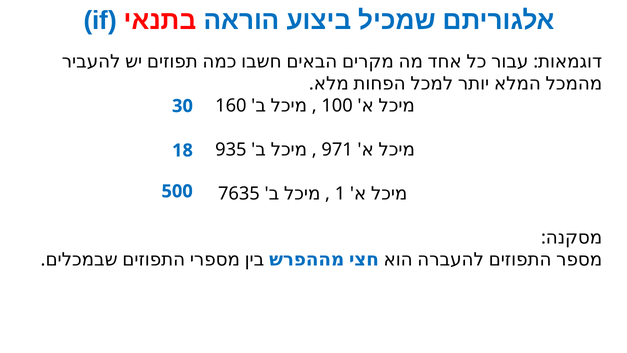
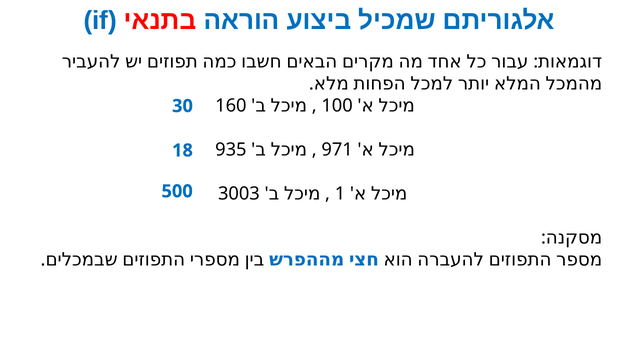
7635: 7635 -> 3003 (239, 193)
